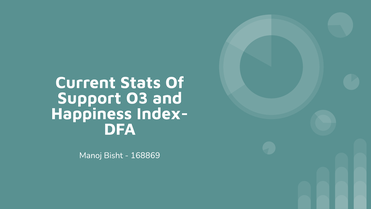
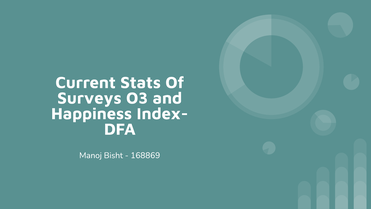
Support: Support -> Surveys (89, 98)
